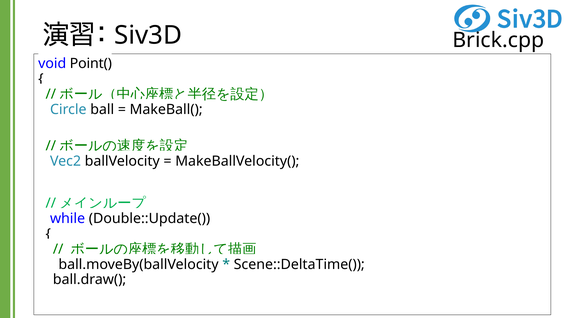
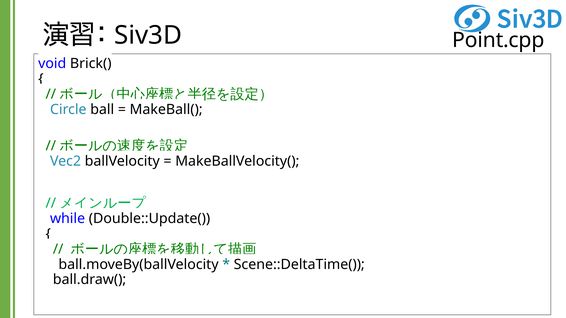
Brick.cpp: Brick.cpp -> Point.cpp (498, 40)
Point(: Point( -> Brick( (91, 64)
